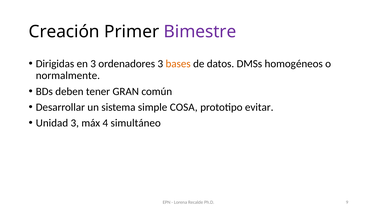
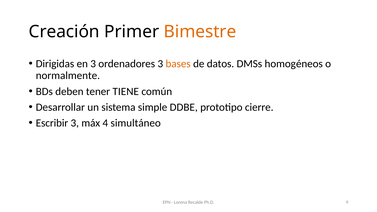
Bimestre colour: purple -> orange (200, 32)
GRAN: GRAN -> TIENE (126, 91)
COSA: COSA -> DDBE (184, 107)
evitar: evitar -> cierre (259, 107)
Unidad: Unidad -> Escribir (52, 123)
